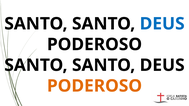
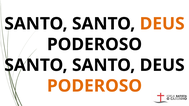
DEUS colour: blue -> orange (162, 24)
